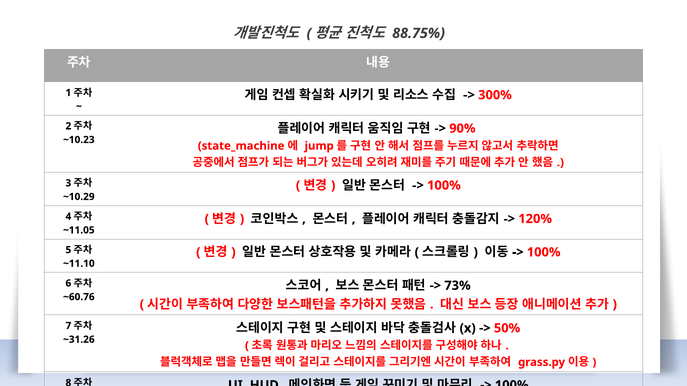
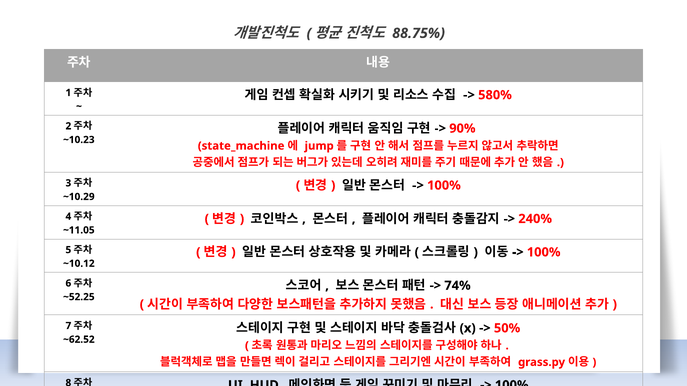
300%: 300% -> 580% (495, 95)
120%: 120% -> 240% (535, 219)
~11.10: ~11.10 -> ~10.12 (79, 264)
73%: 73% -> 74% (457, 286)
~60.76: ~60.76 -> ~52.25 (79, 297)
~31.26: ~31.26 -> ~62.52 (79, 340)
